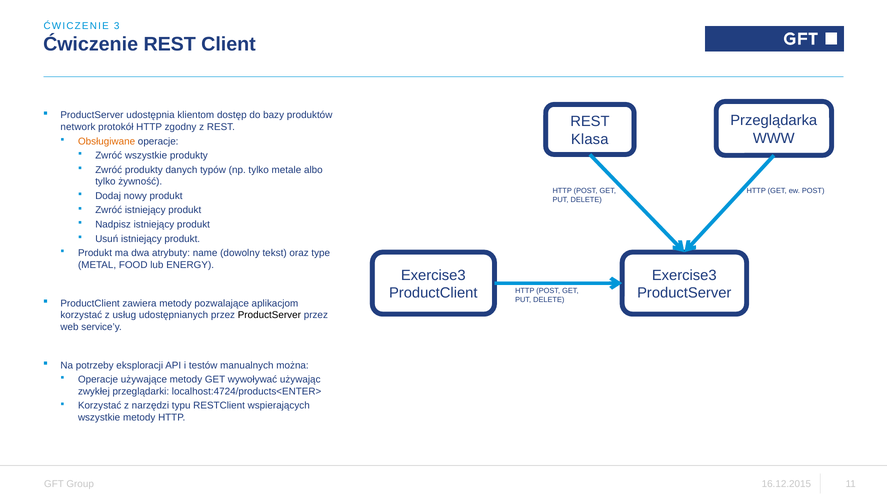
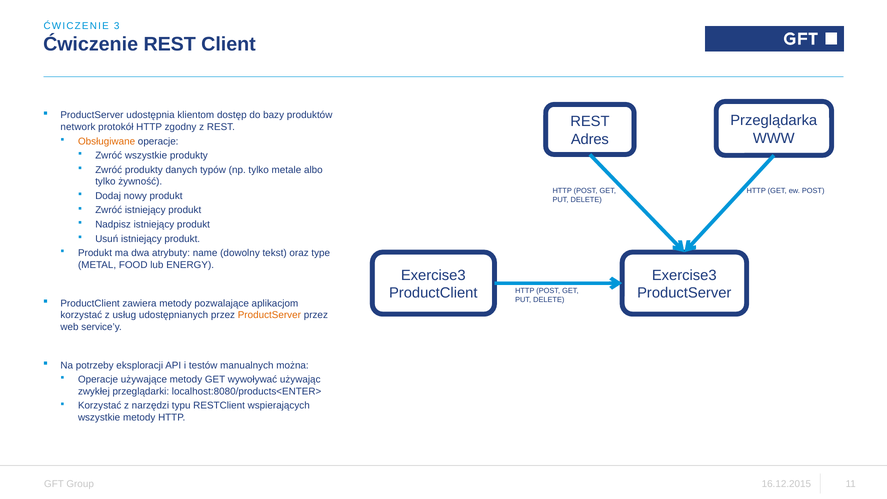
Klasa: Klasa -> Adres (590, 139)
ProductServer colour: black -> orange (269, 315)
localhost:4724/products<ENTER>: localhost:4724/products<ENTER> -> localhost:8080/products<ENTER> (247, 391)
